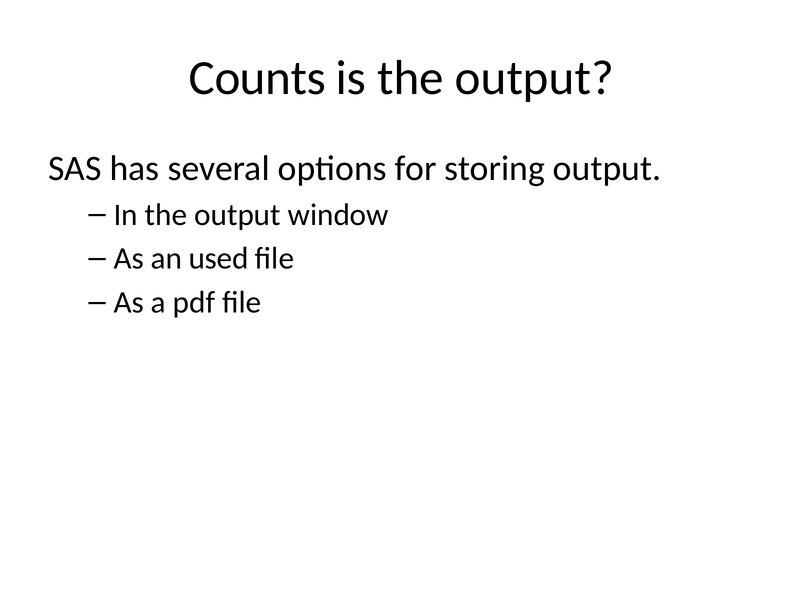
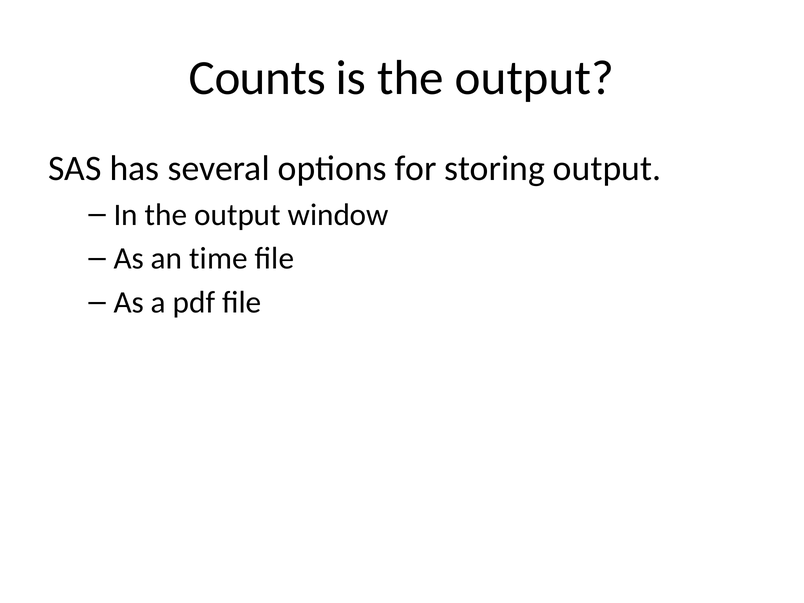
used: used -> time (218, 259)
